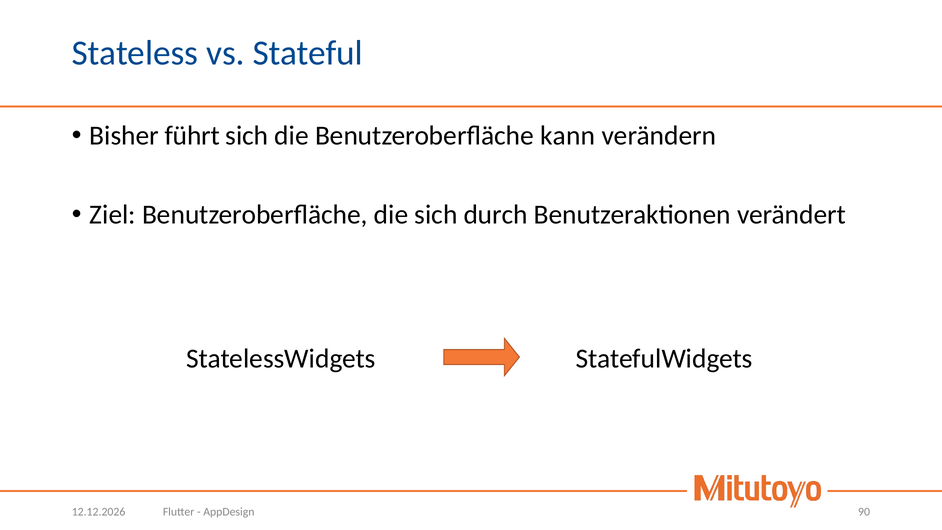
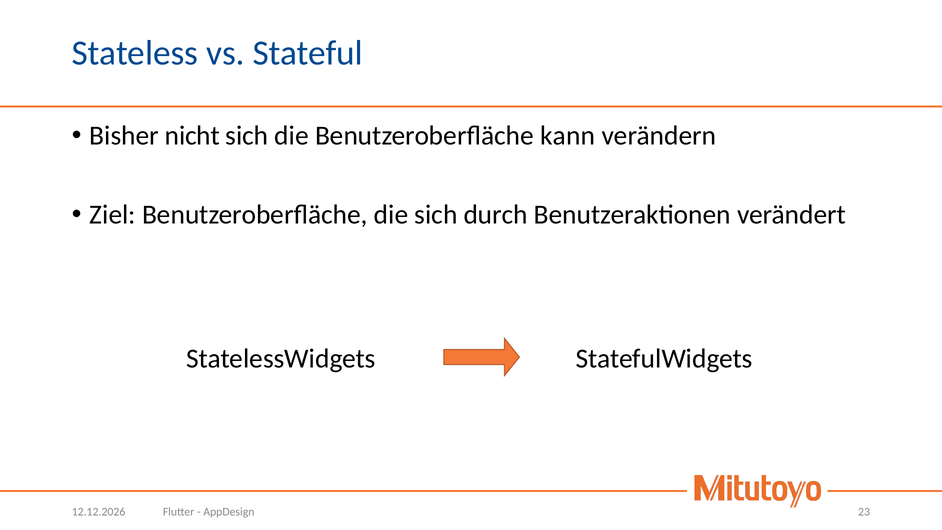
führt: führt -> nicht (192, 136)
90: 90 -> 23 (864, 512)
